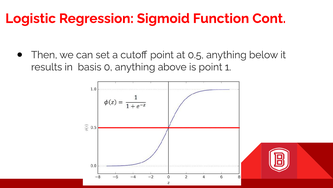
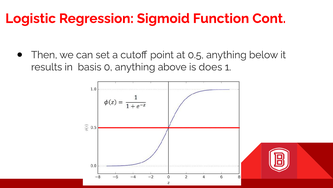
is point: point -> does (210, 67)
